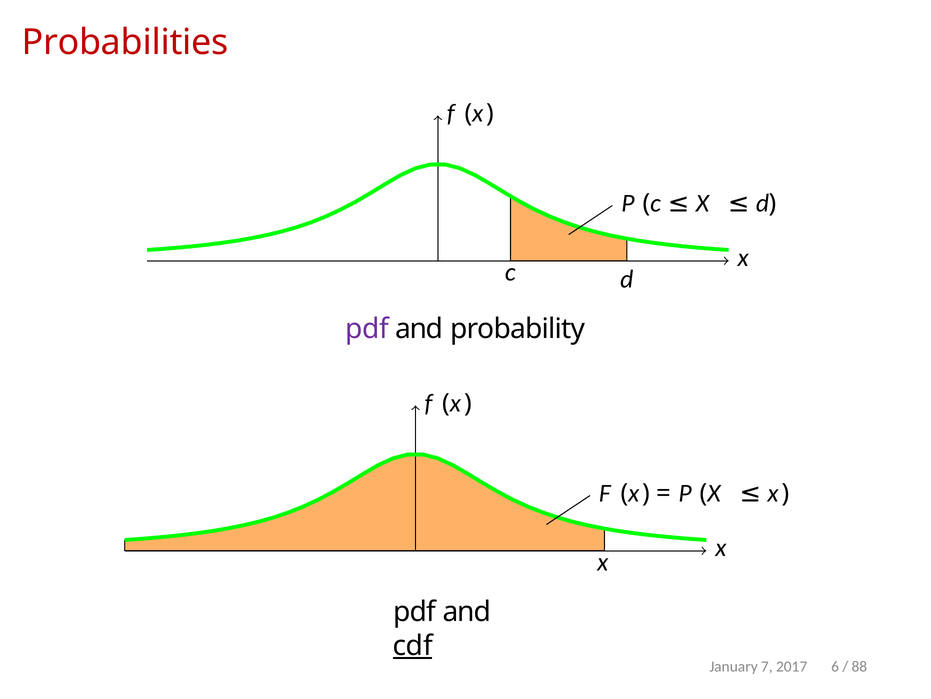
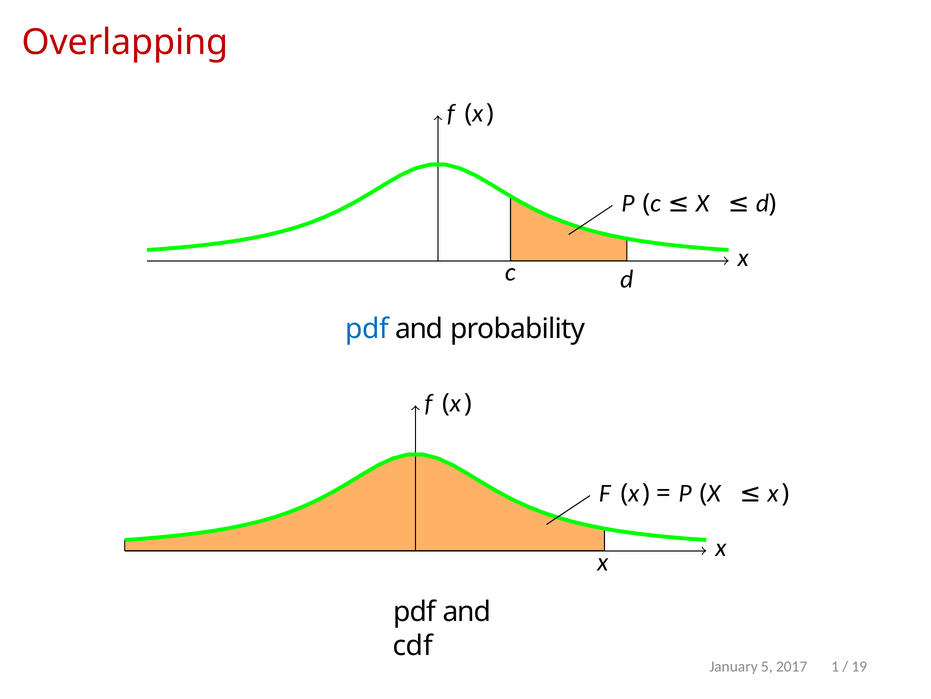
Probabilities: Probabilities -> Overlapping (125, 42)
pdf colour: purple -> blue (367, 329)
cdf underline: present -> none (413, 646)
7: 7 -> 5 (767, 667)
6: 6 -> 1 (835, 667)
88: 88 -> 19 (859, 667)
